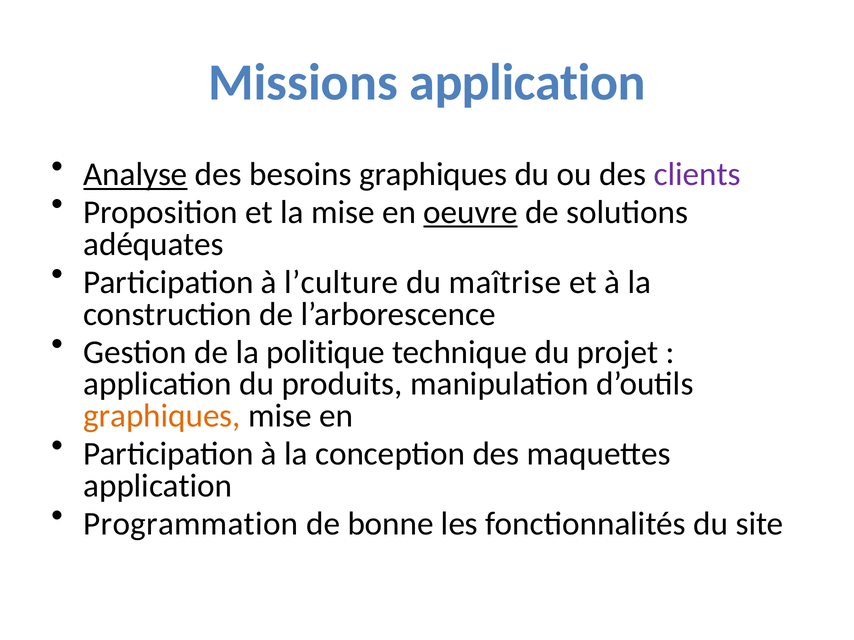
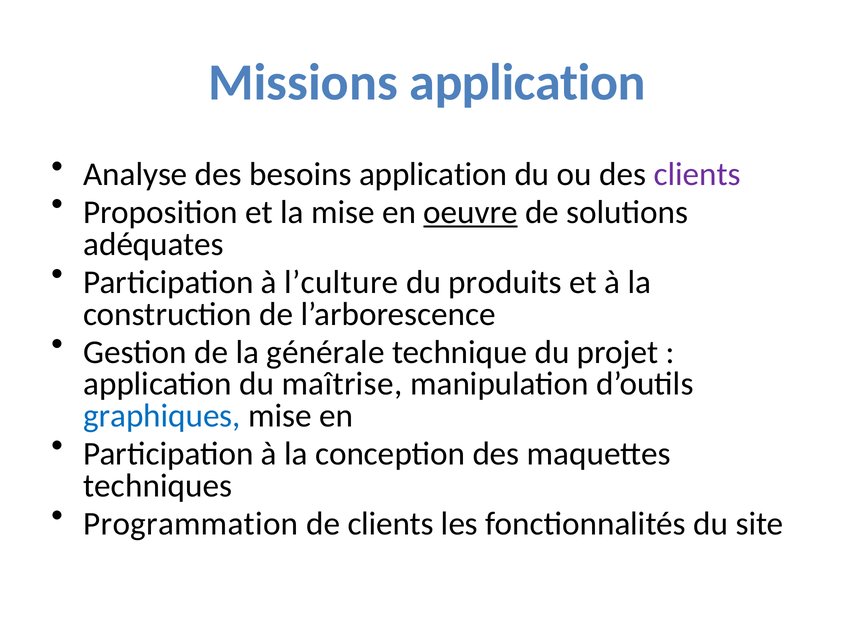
Analyse underline: present -> none (135, 175)
besoins graphiques: graphiques -> application (433, 175)
maîtrise: maîtrise -> produits (505, 282)
politique: politique -> générale (326, 352)
produits: produits -> maîtrise (342, 384)
graphiques colour: orange -> blue (162, 416)
application: application -> techniques (158, 486)
de bonne: bonne -> clients (391, 524)
